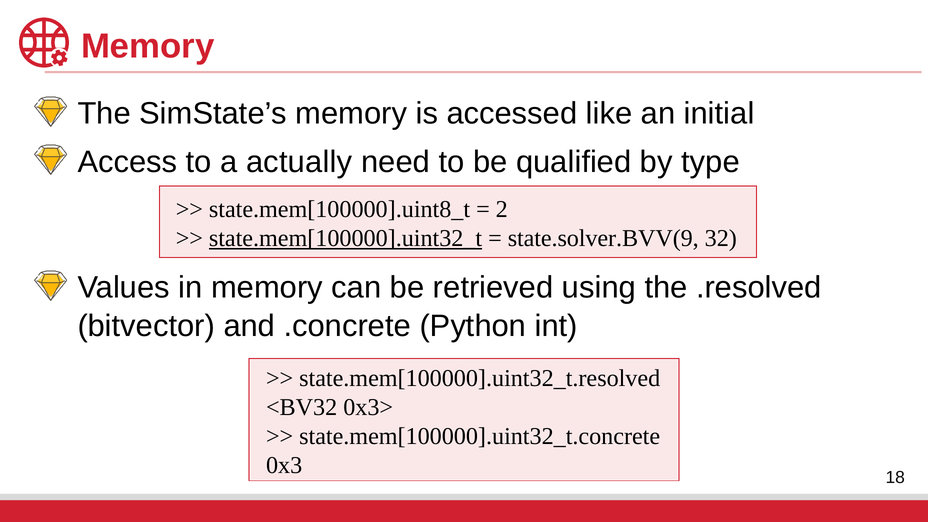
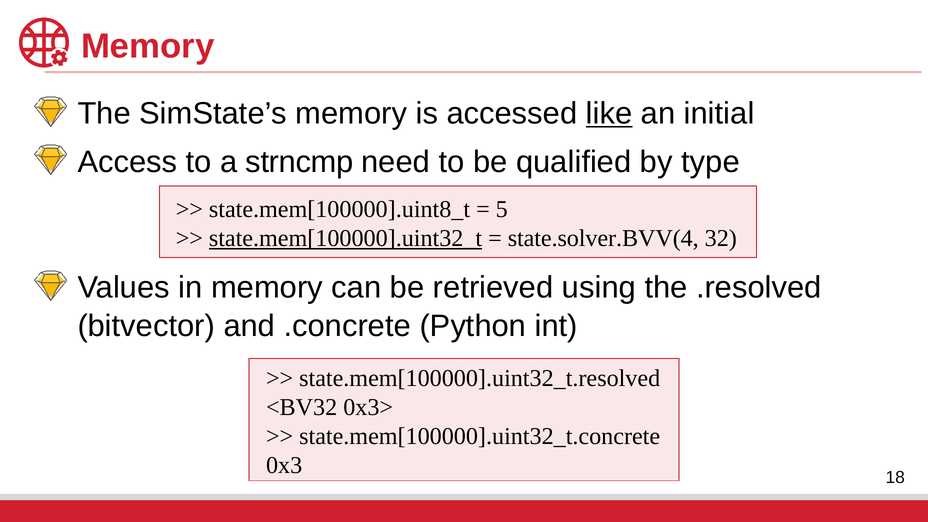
like underline: none -> present (609, 114)
actually: actually -> strncmp (300, 162)
2: 2 -> 5 (502, 209)
state.solver.BVV(9: state.solver.BVV(9 -> state.solver.BVV(4 (603, 238)
